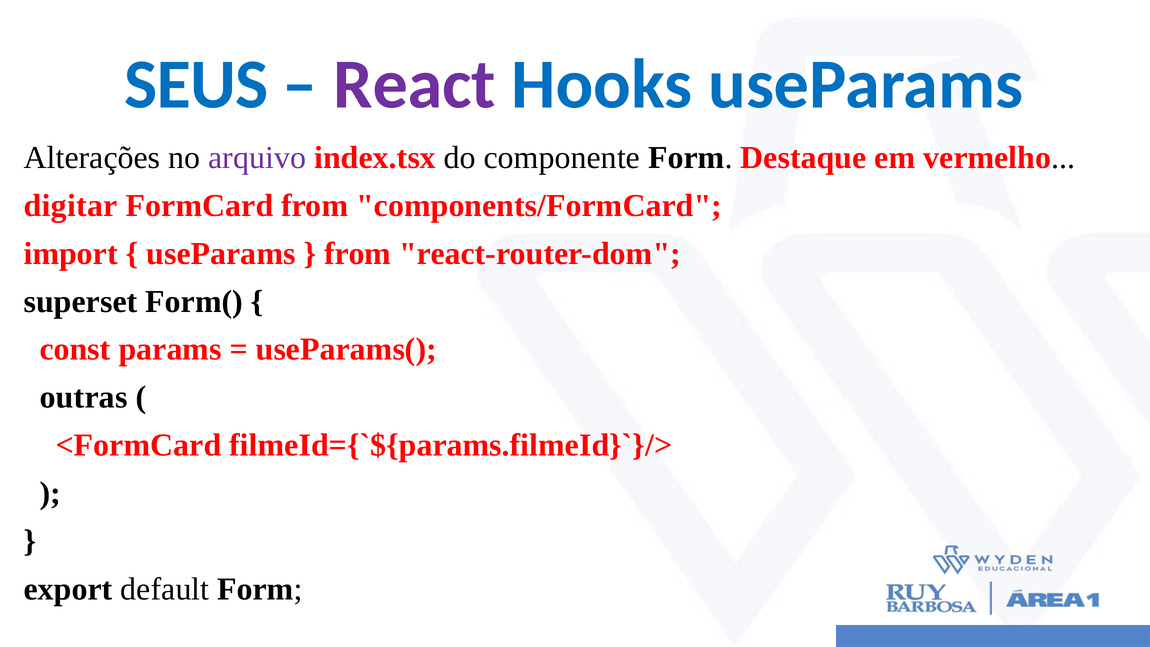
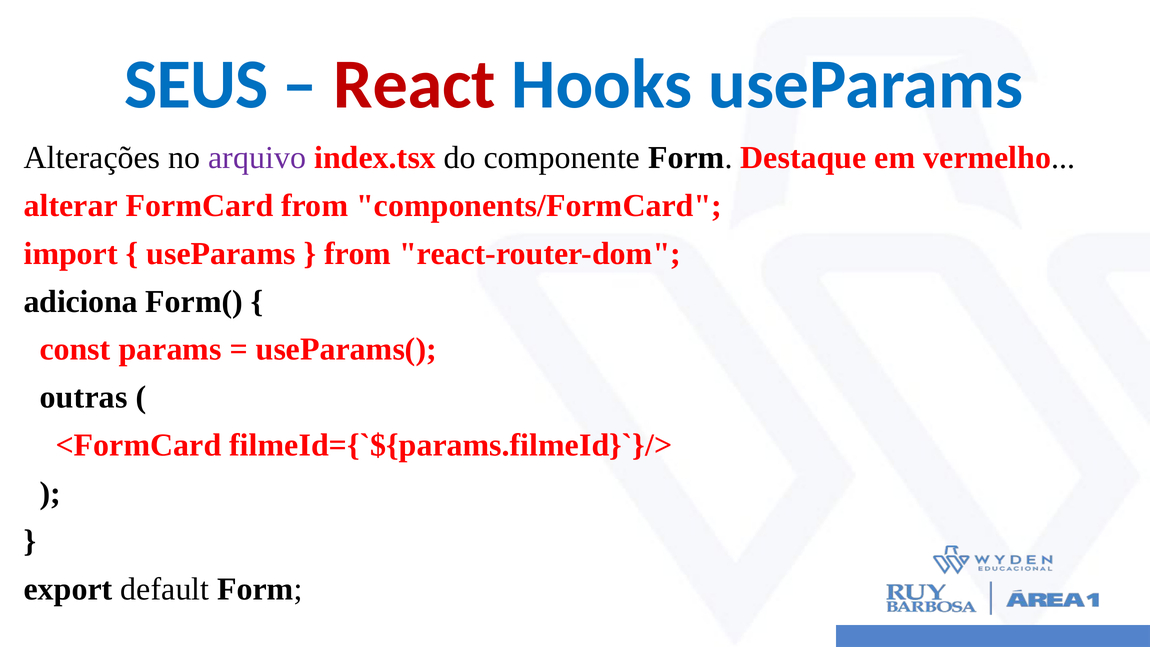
React colour: purple -> red (414, 85)
digitar: digitar -> alterar (71, 206)
superset: superset -> adiciona (81, 301)
